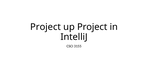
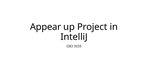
Project: Project -> Appear (46, 27)
